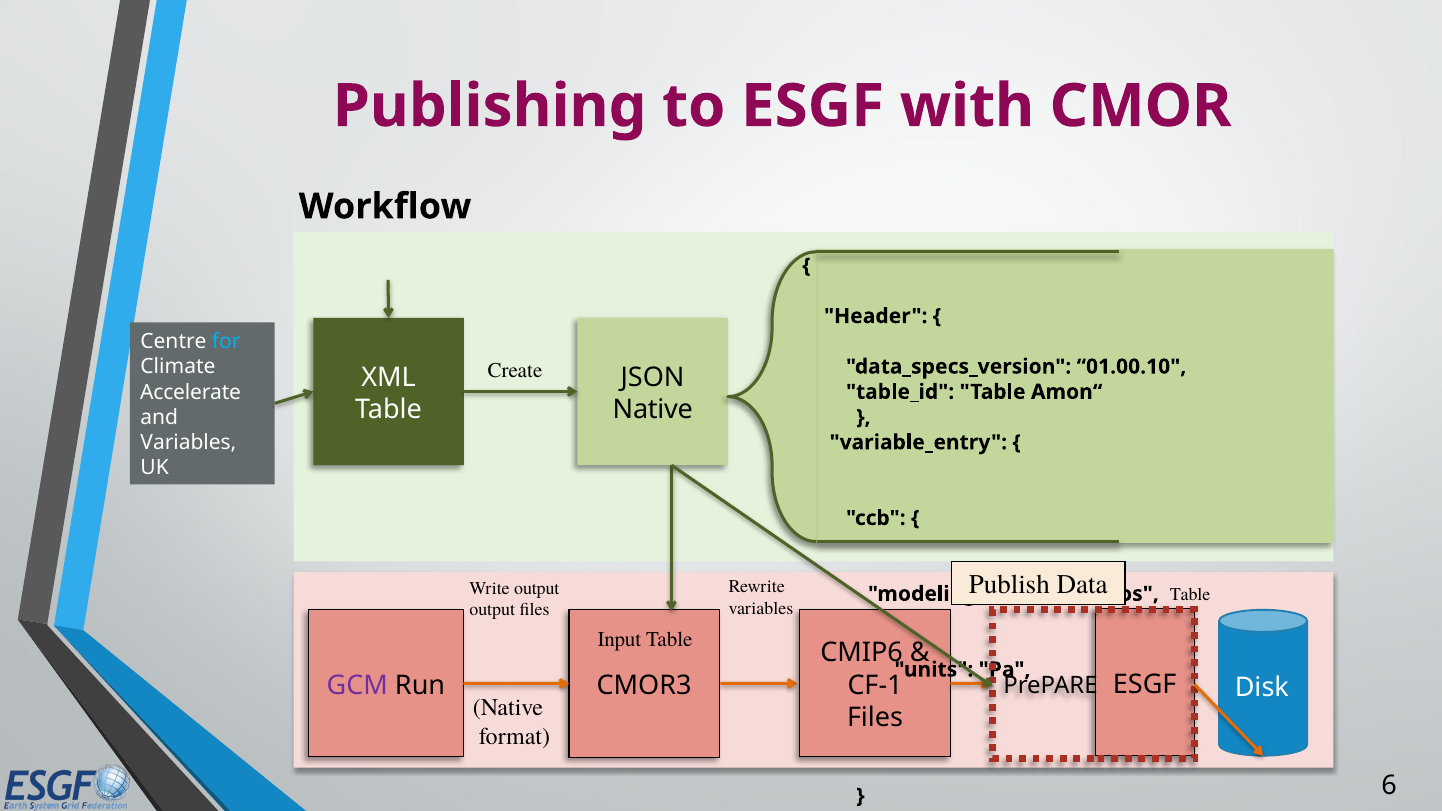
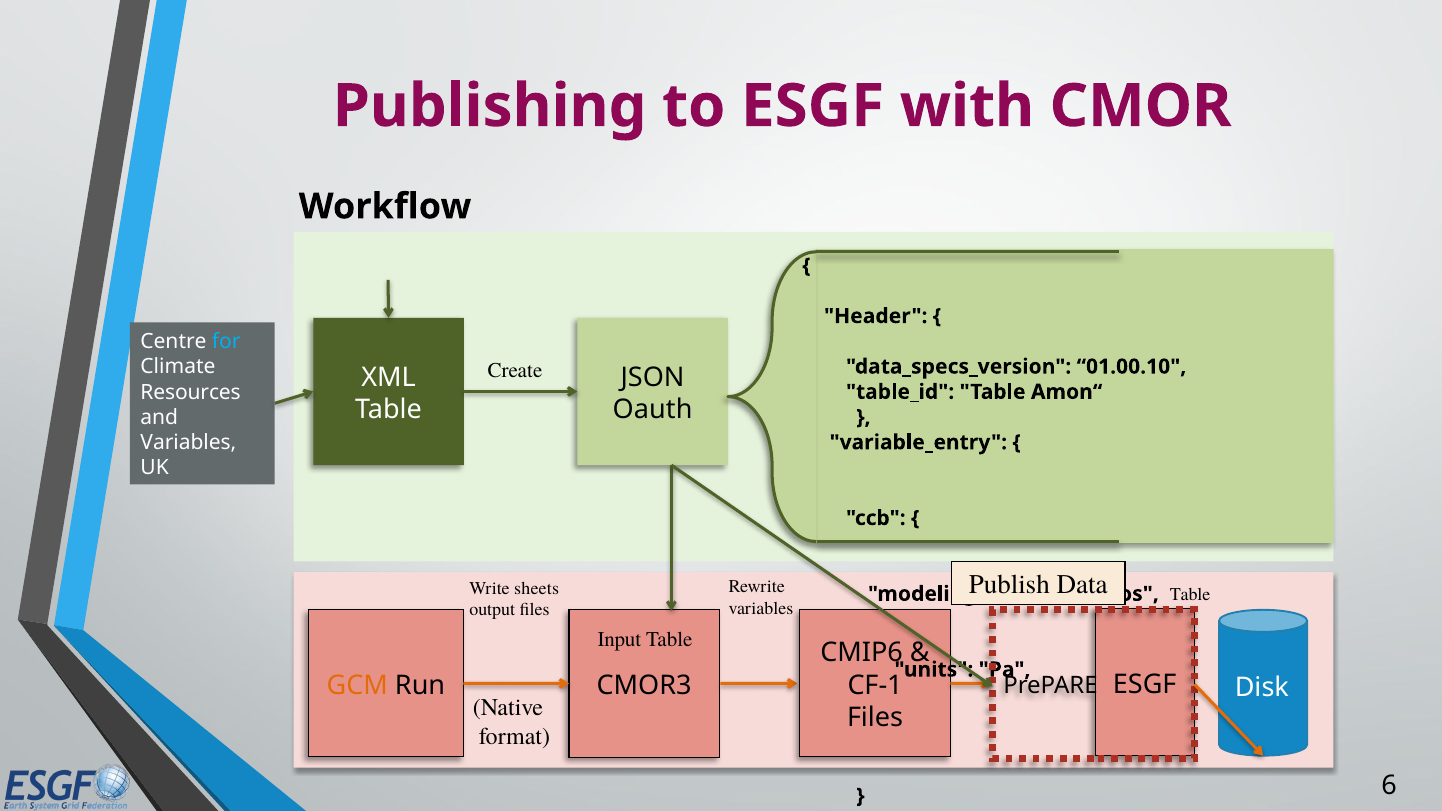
Accelerate: Accelerate -> Resources (191, 392)
Native: Native -> Oauth (653, 410)
Write output: output -> sheets (537, 588)
GCM colour: purple -> orange (357, 685)
